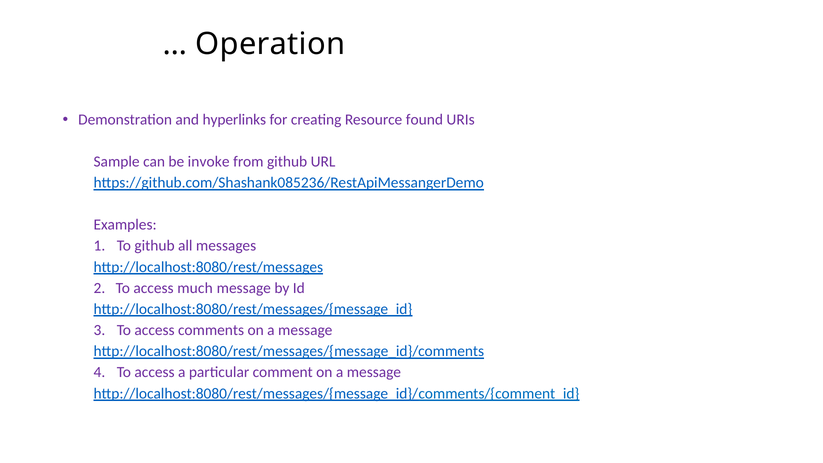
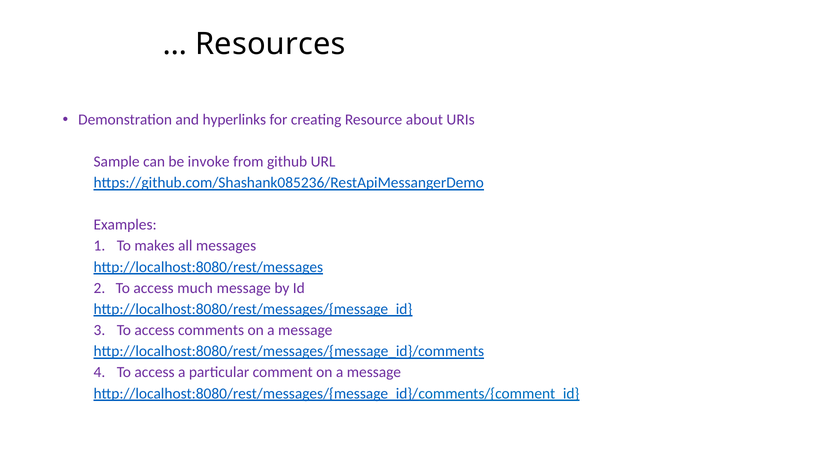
Operation: Operation -> Resources (270, 44)
found: found -> about (424, 120)
To github: github -> makes (155, 246)
